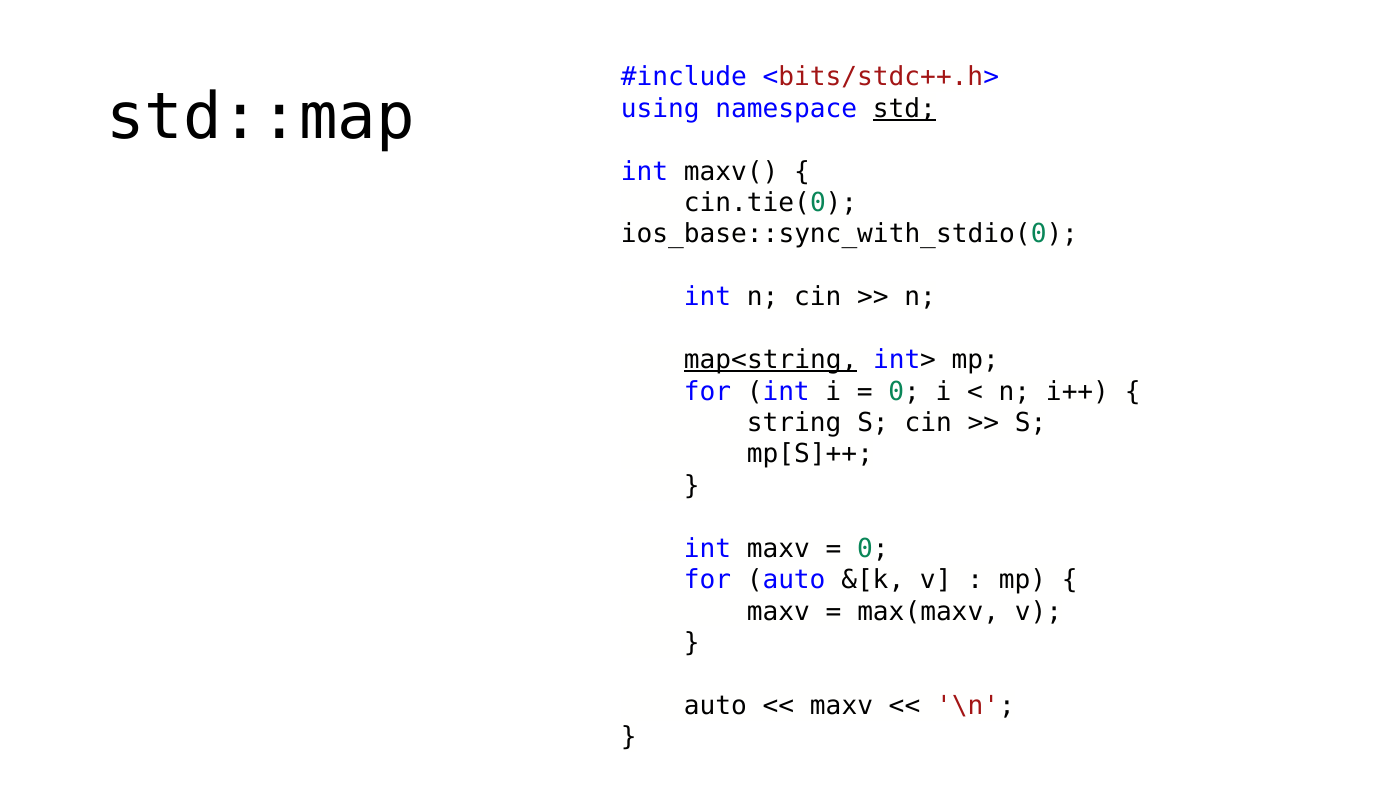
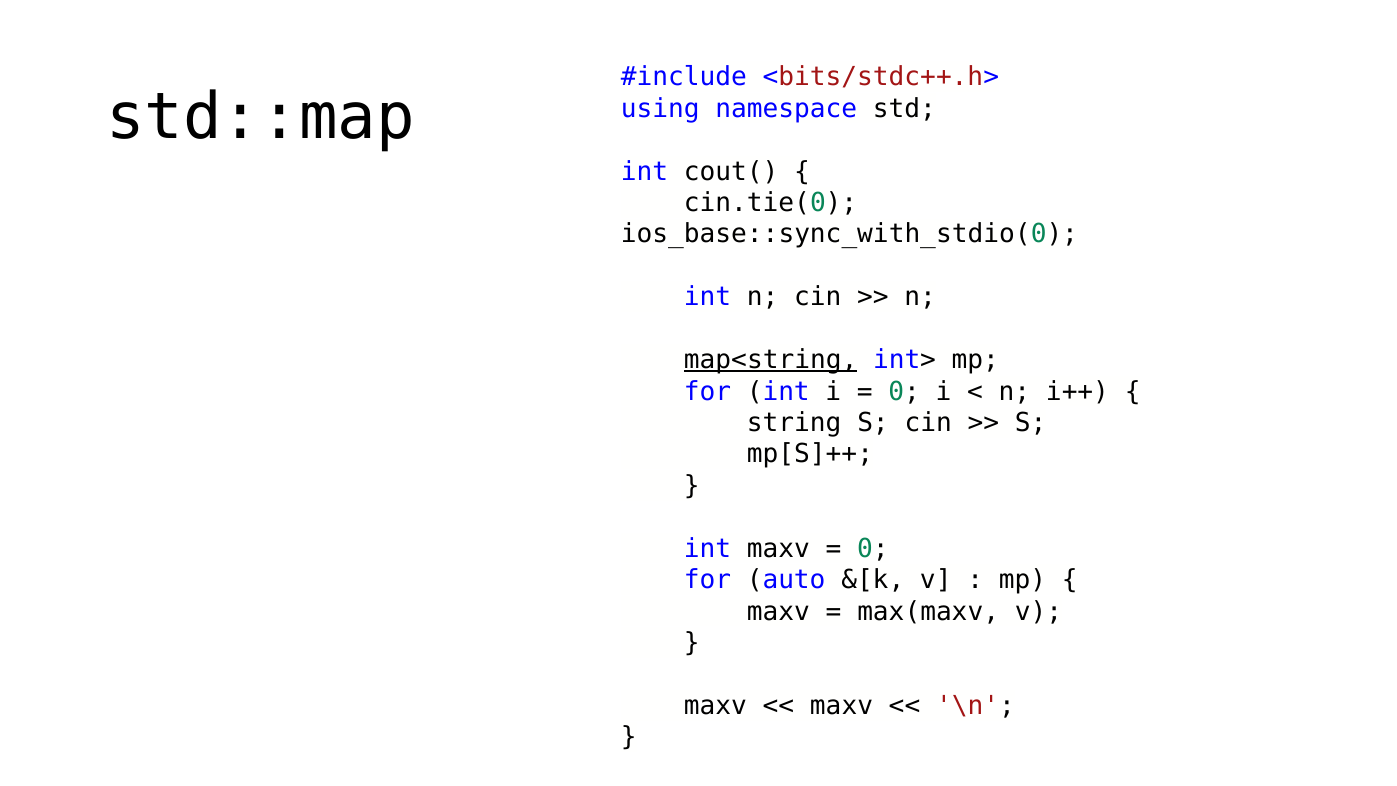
std underline: present -> none (904, 108)
maxv(: maxv( -> cout( (731, 171)
auto: auto -> maxv (715, 706)
